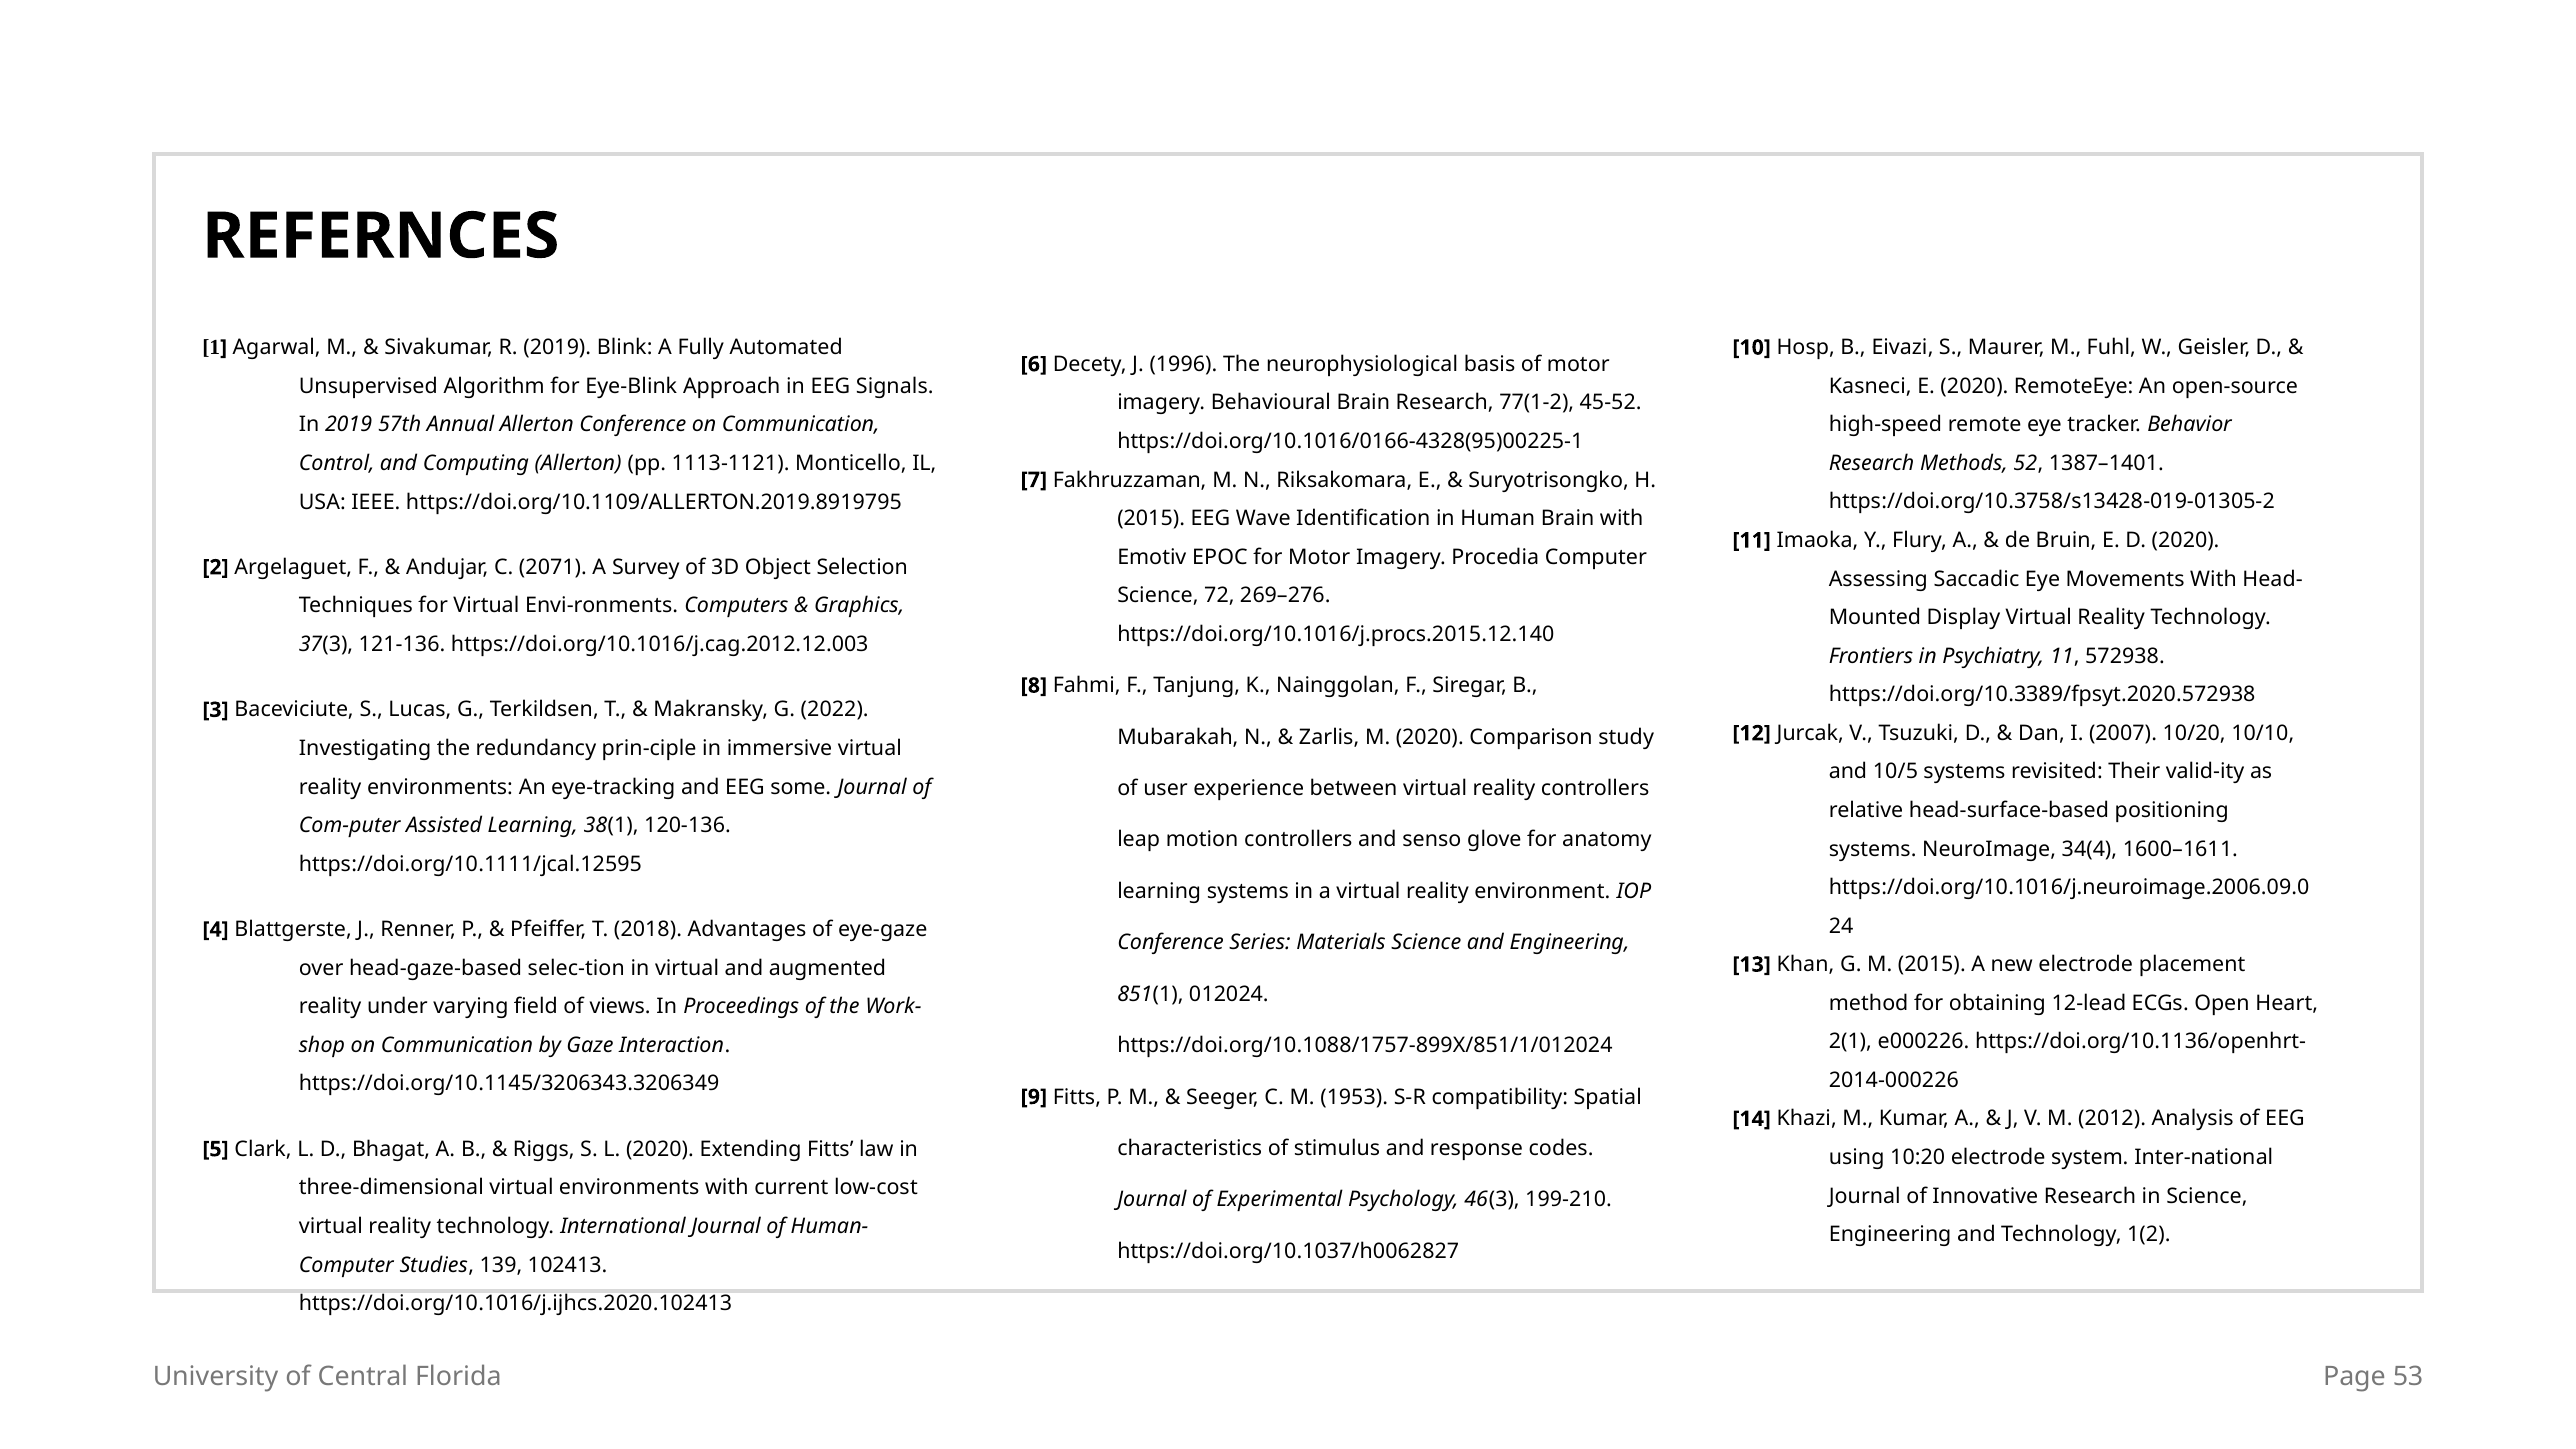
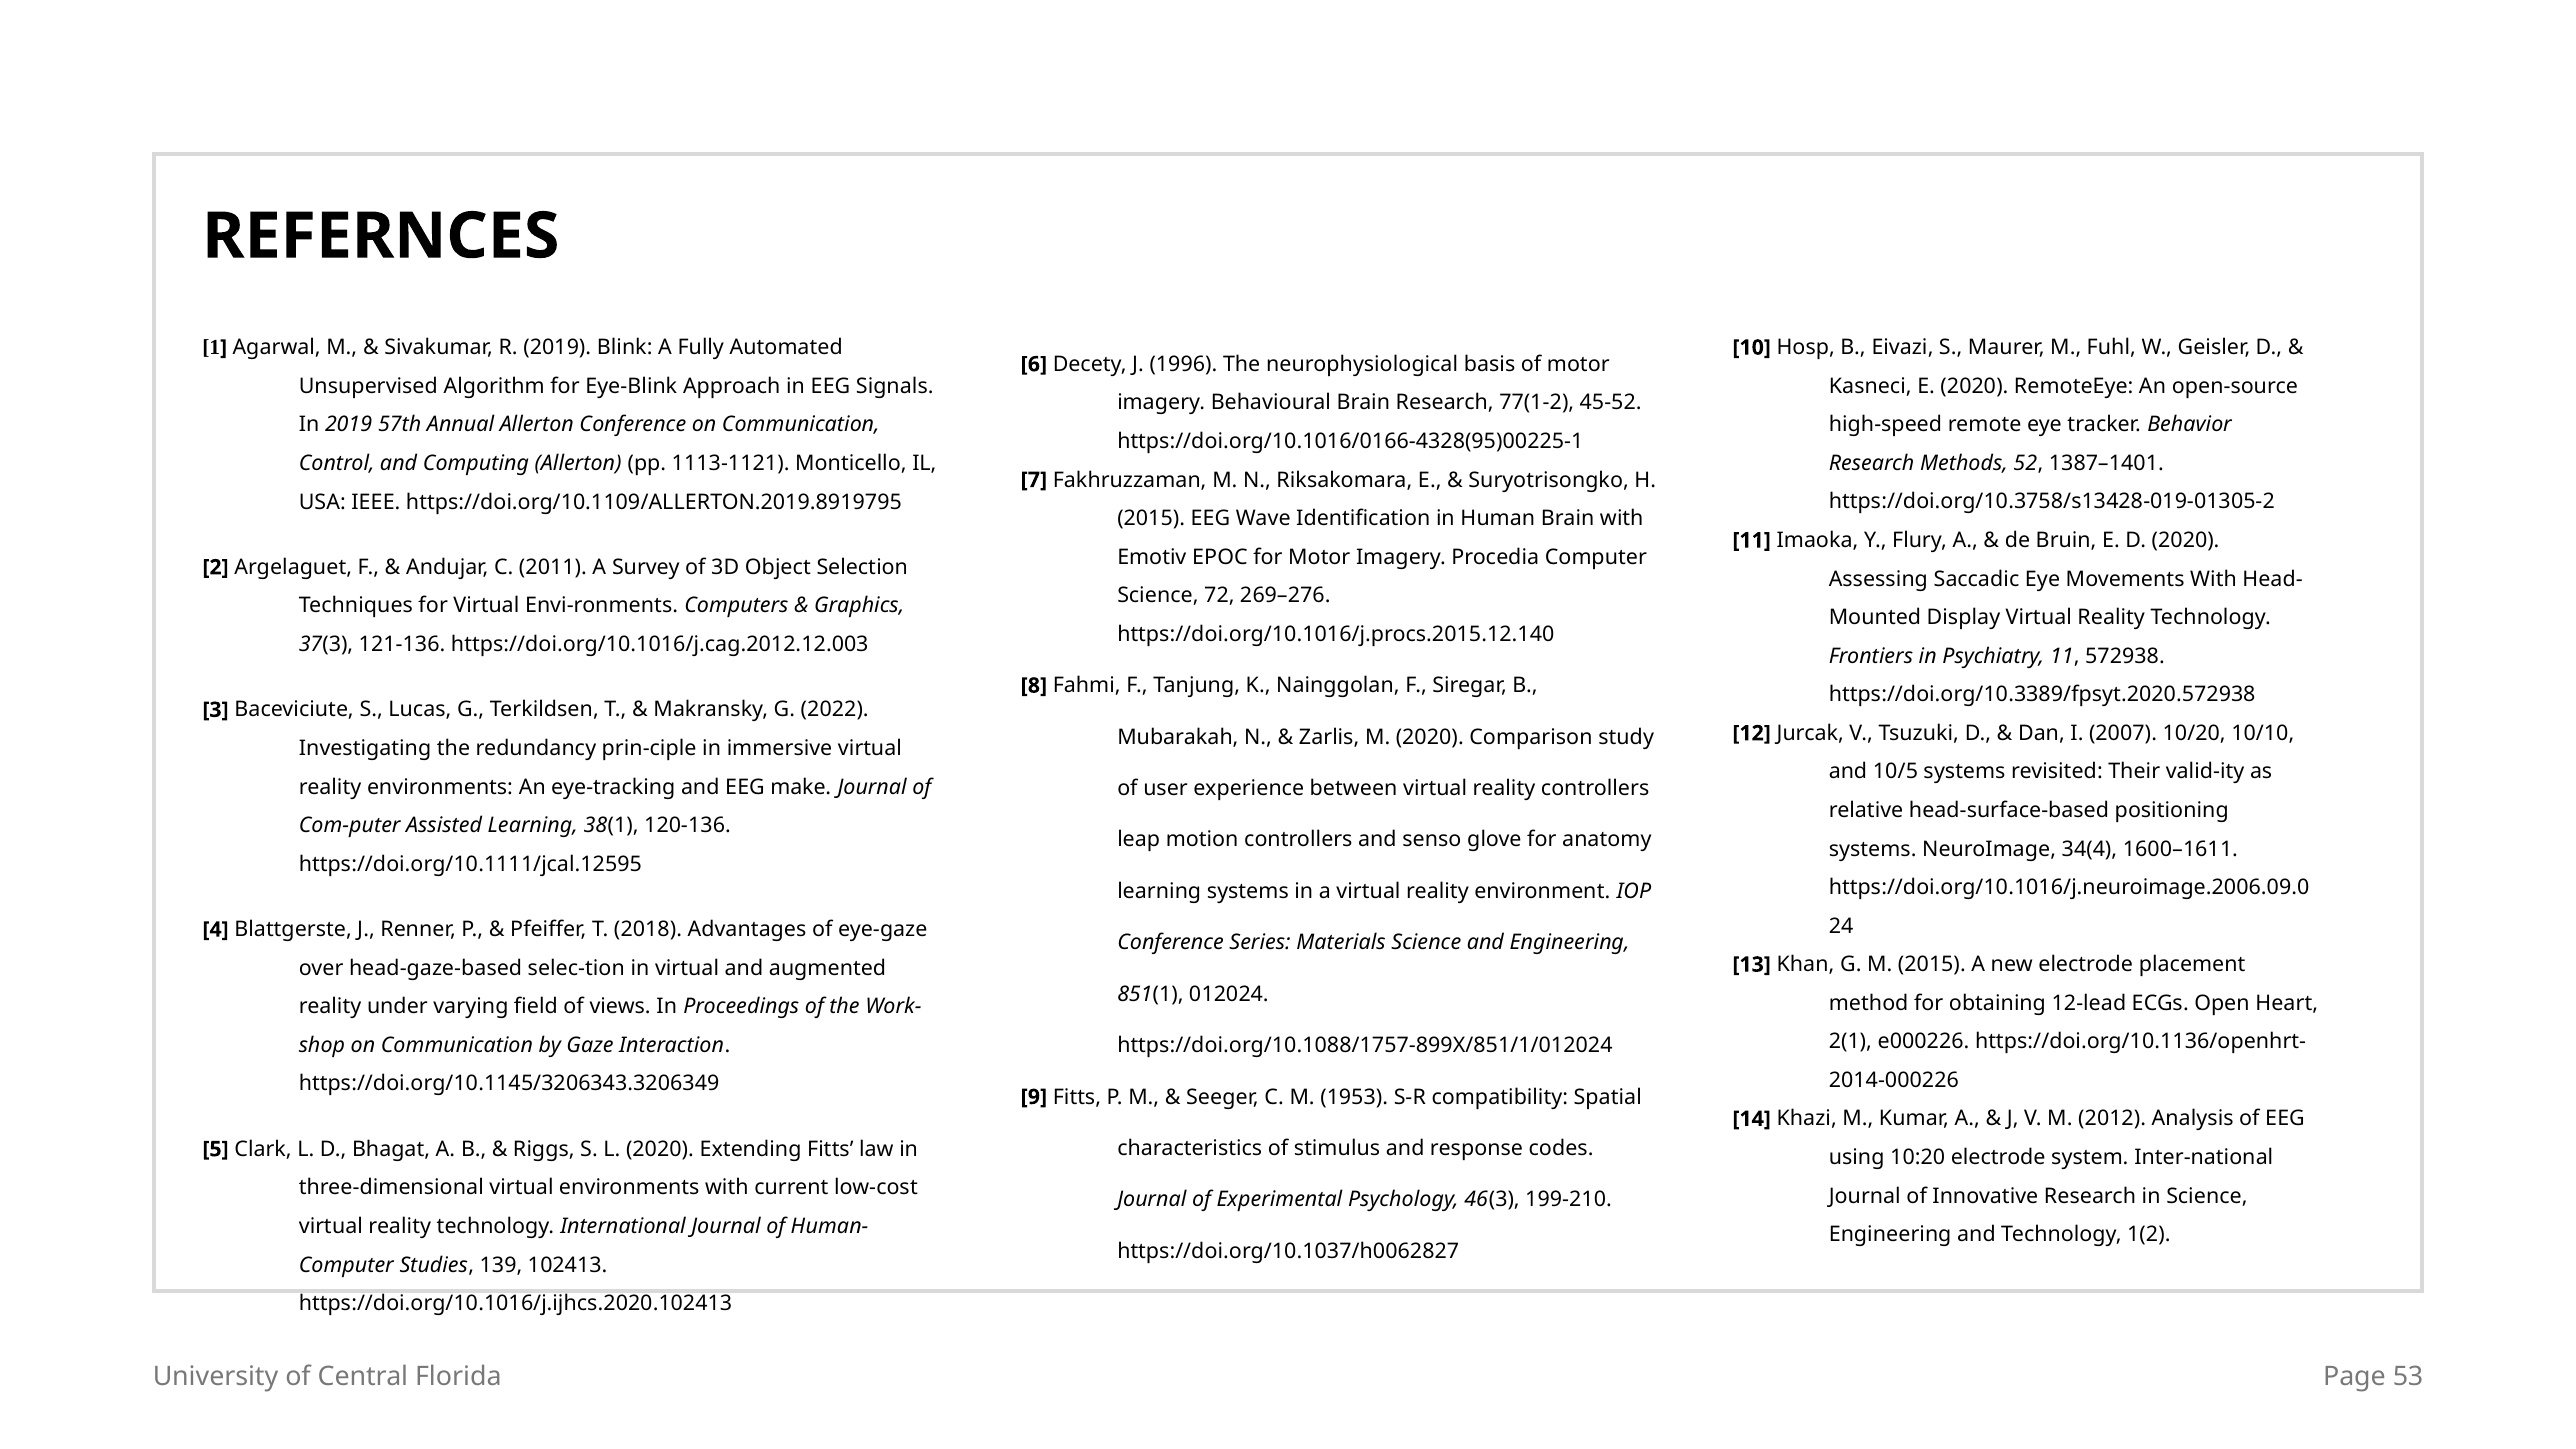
2071: 2071 -> 2011 (553, 567)
some: some -> make (801, 787)
